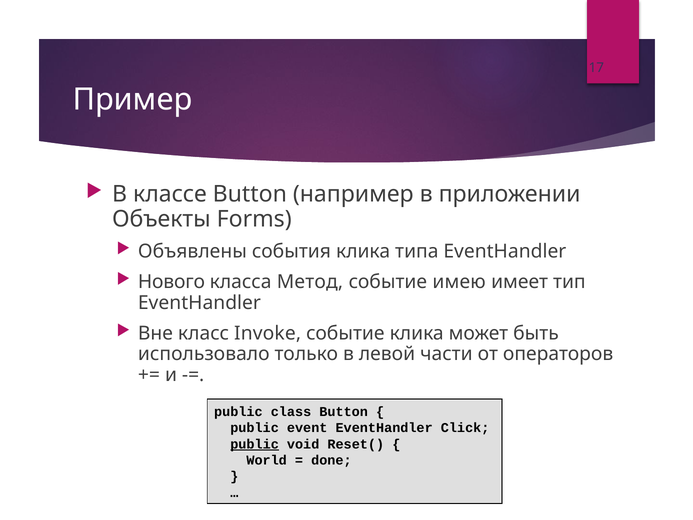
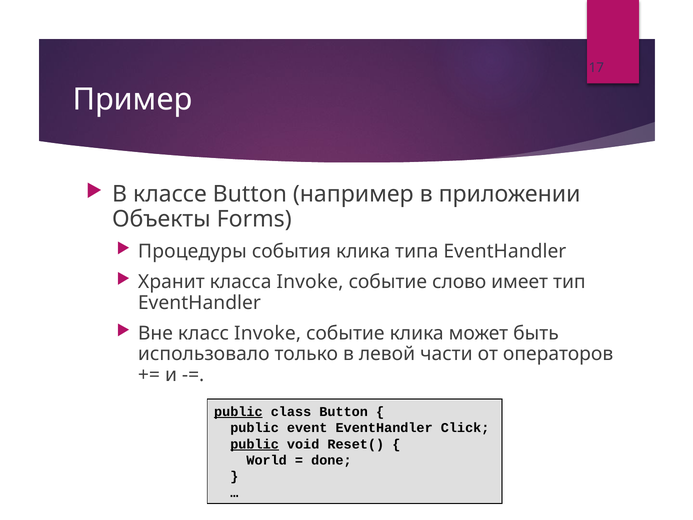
Объявлены: Объявлены -> Процедуры (192, 251)
Нового: Нового -> Хранит (171, 282)
класса Метод: Метод -> Invoke (310, 282)
имею: имею -> слово (459, 282)
public underline: none -> present (238, 412)
